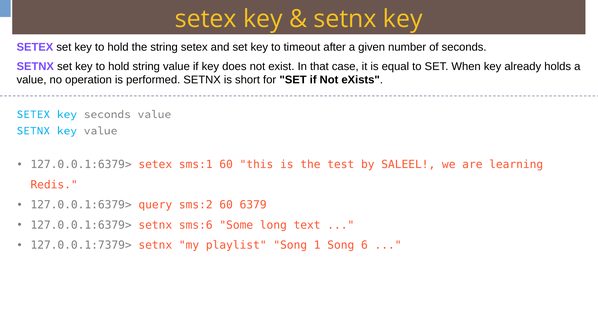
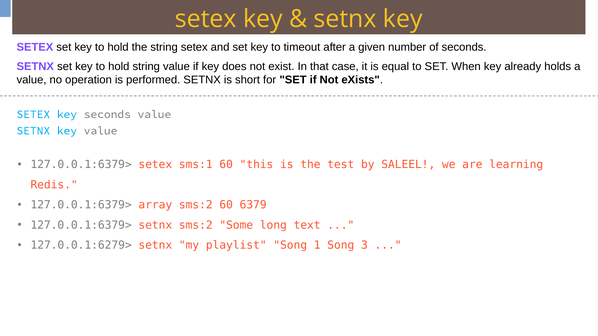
query: query -> array (155, 205)
setnx sms:6: sms:6 -> sms:2 (196, 225)
127.0.0.1:7379>: 127.0.0.1:7379> -> 127.0.0.1:6279> (81, 246)
6: 6 -> 3 (364, 246)
